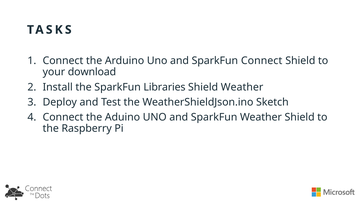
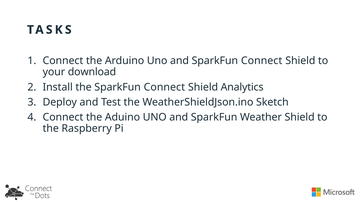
the SparkFun Libraries: Libraries -> Connect (164, 87)
Shield Weather: Weather -> Analytics (242, 87)
